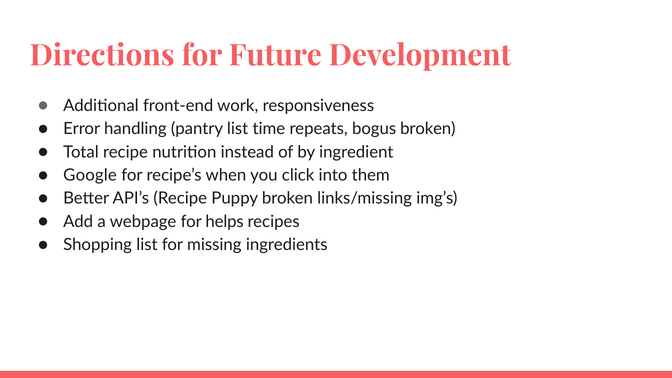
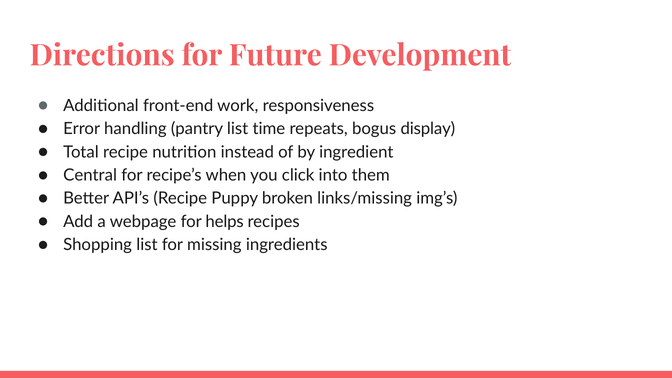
bogus broken: broken -> display (428, 129)
Google: Google -> Central (90, 175)
